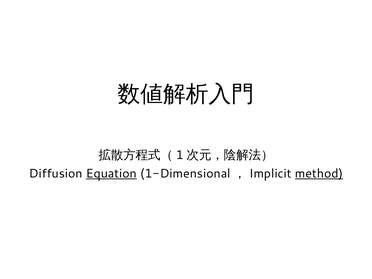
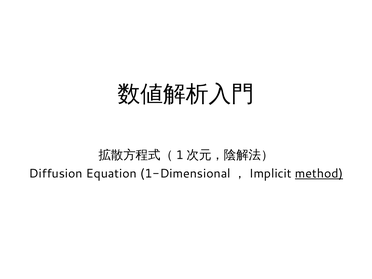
Equation underline: present -> none (111, 174)
